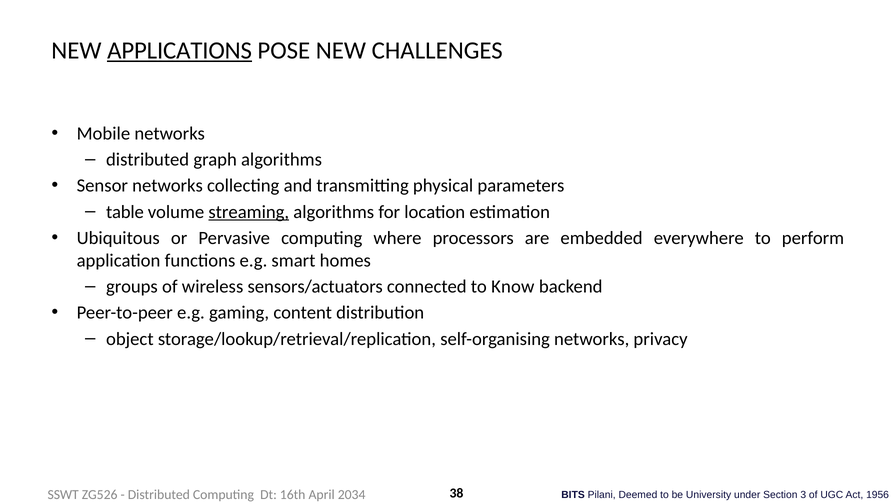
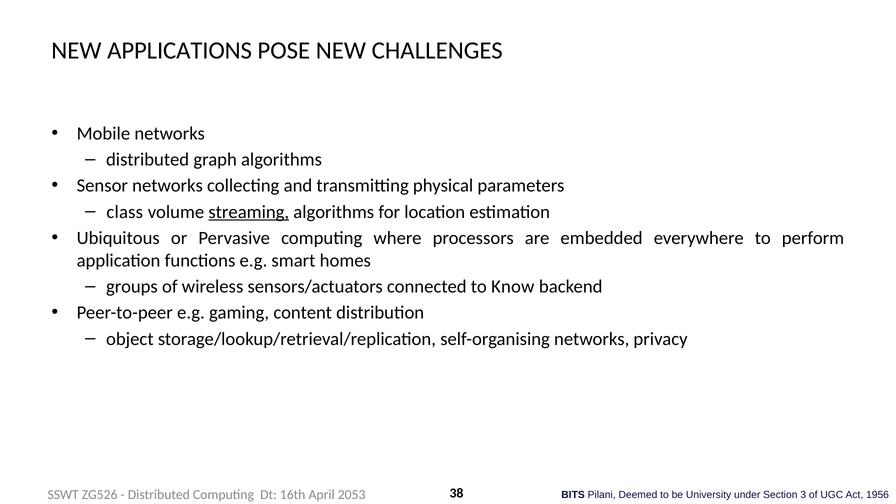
APPLICATIONS underline: present -> none (180, 50)
table: table -> class (125, 212)
2034: 2034 -> 2053 (352, 494)
